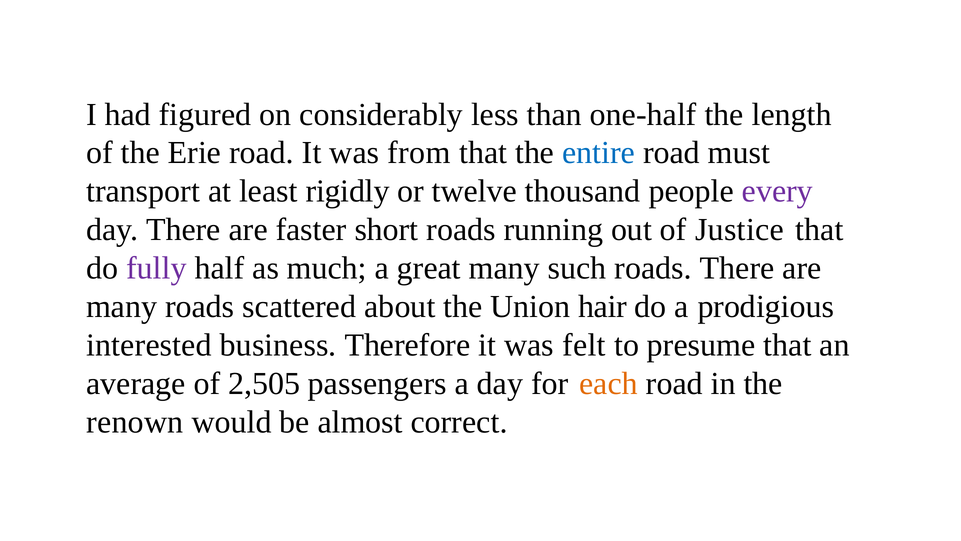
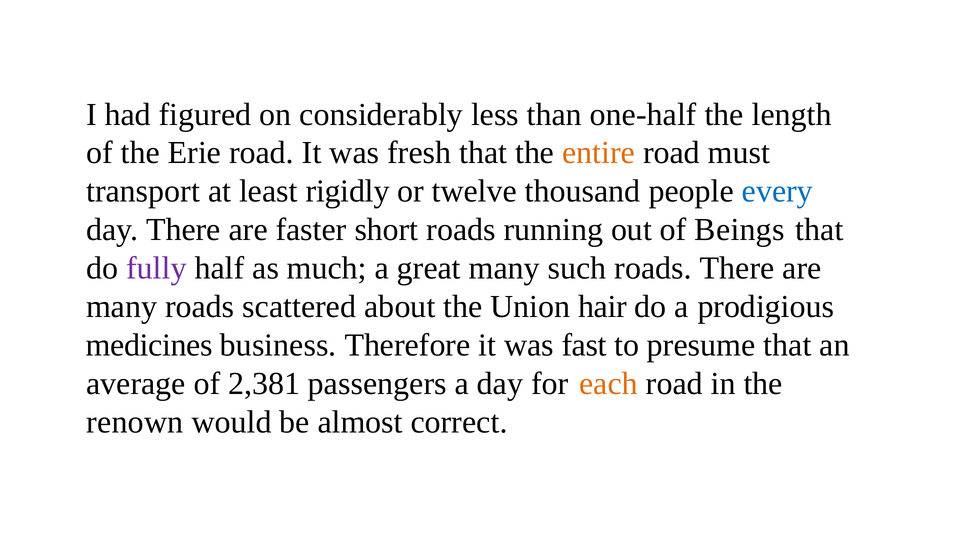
from: from -> fresh (419, 153)
entire colour: blue -> orange (599, 153)
every colour: purple -> blue (777, 191)
Justice: Justice -> Beings (740, 230)
interested: interested -> medicines (149, 345)
felt: felt -> fast (584, 345)
2,505: 2,505 -> 2,381 (264, 383)
